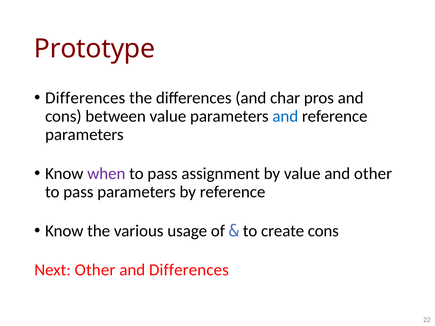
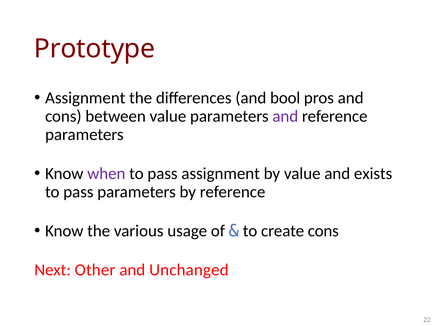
Differences: Differences -> Assignment (85, 98)
char: char -> bool (285, 98)
and colour: blue -> purple (285, 116)
and other: other -> exists (373, 174)
and Differences: Differences -> Unchanged (189, 270)
